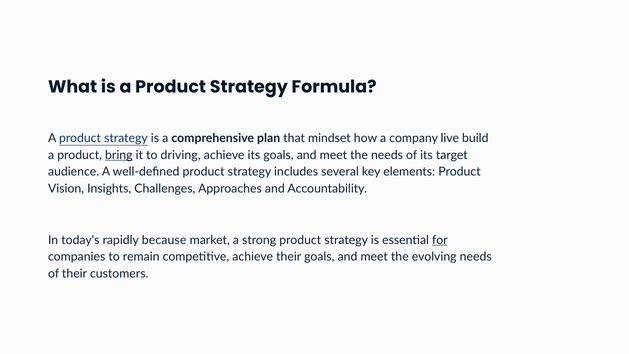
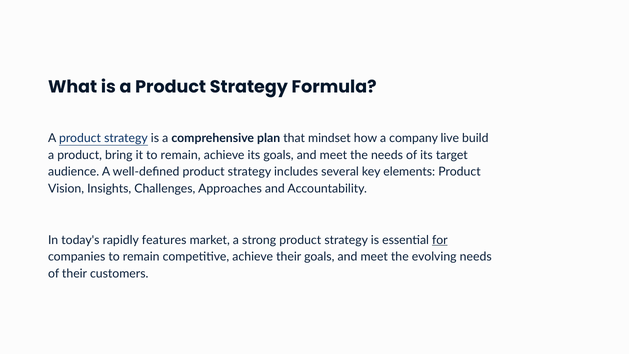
bring underline: present -> none (119, 155)
it to driving: driving -> remain (181, 155)
because: because -> features (164, 240)
